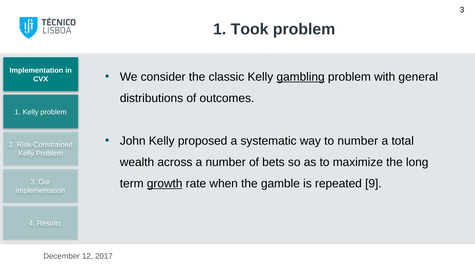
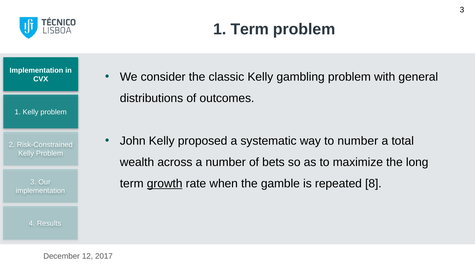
1 Took: Took -> Term (250, 29)
gambling underline: present -> none (301, 77)
9: 9 -> 8 (373, 184)
